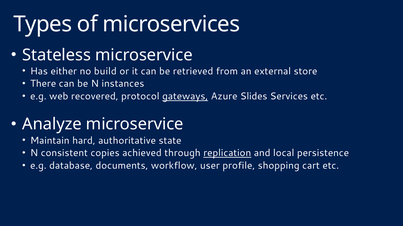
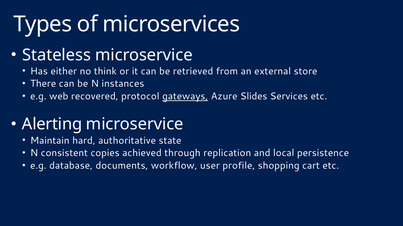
build: build -> think (105, 71)
Analyze: Analyze -> Alerting (52, 125)
replication underline: present -> none (227, 153)
